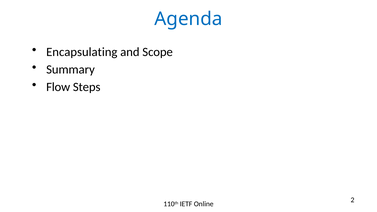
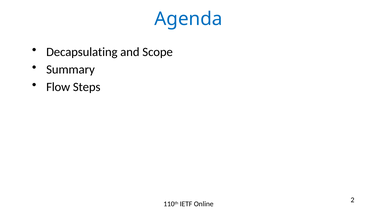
Encapsulating: Encapsulating -> Decapsulating (82, 52)
